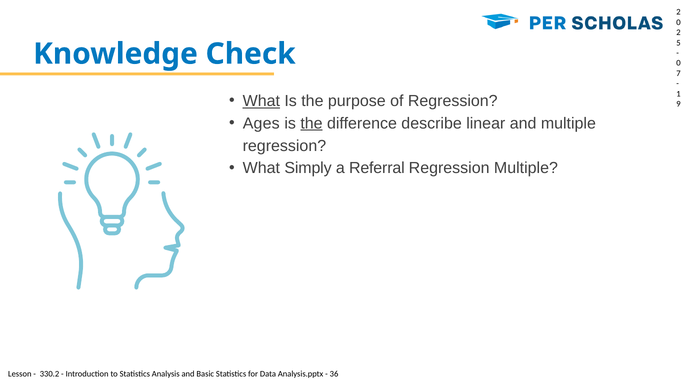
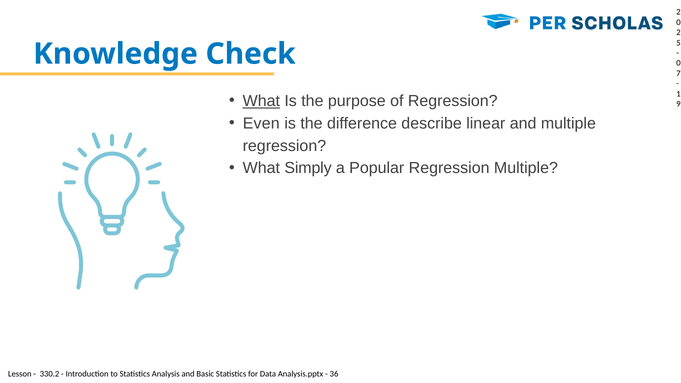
Ages: Ages -> Even (261, 123)
the underline: present -> none (311, 123)
Referral: Referral -> Popular (377, 168)
